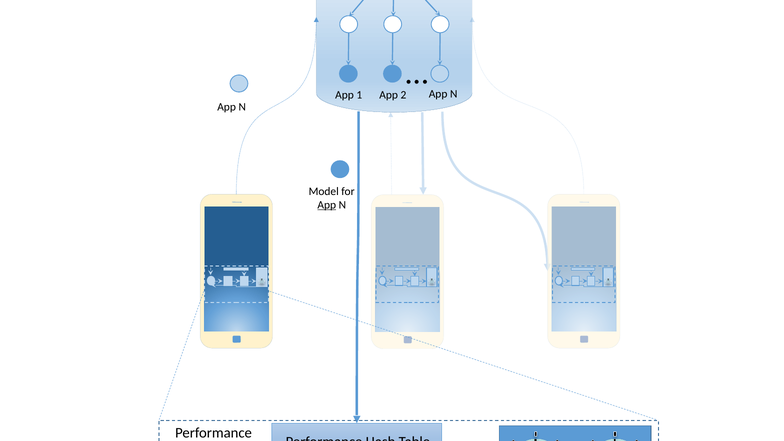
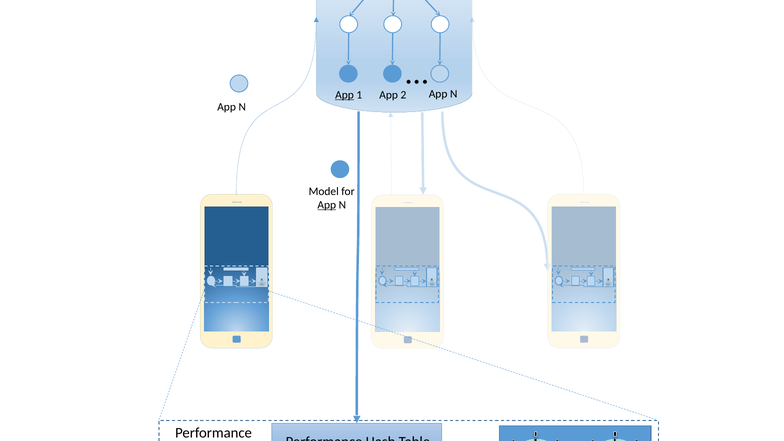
App underline: none -> present (345, 95)
